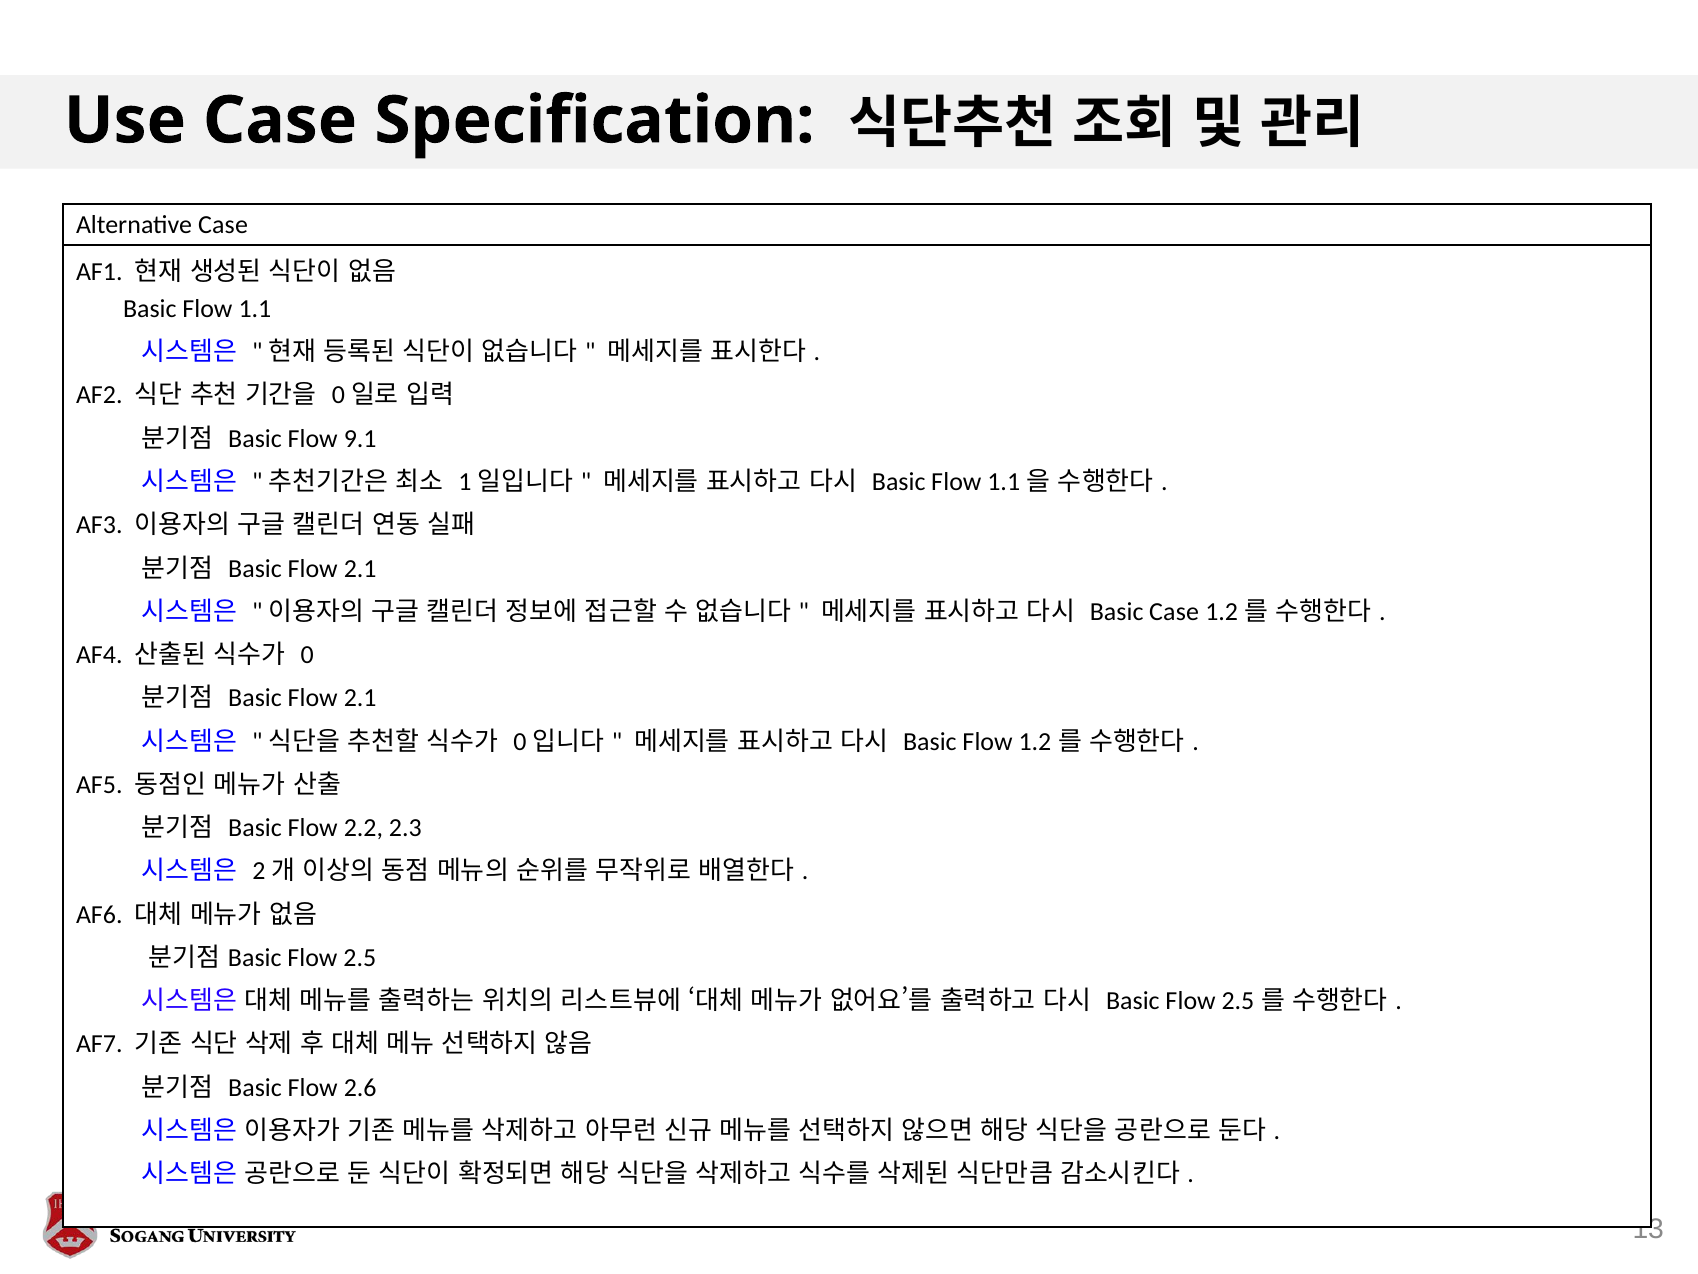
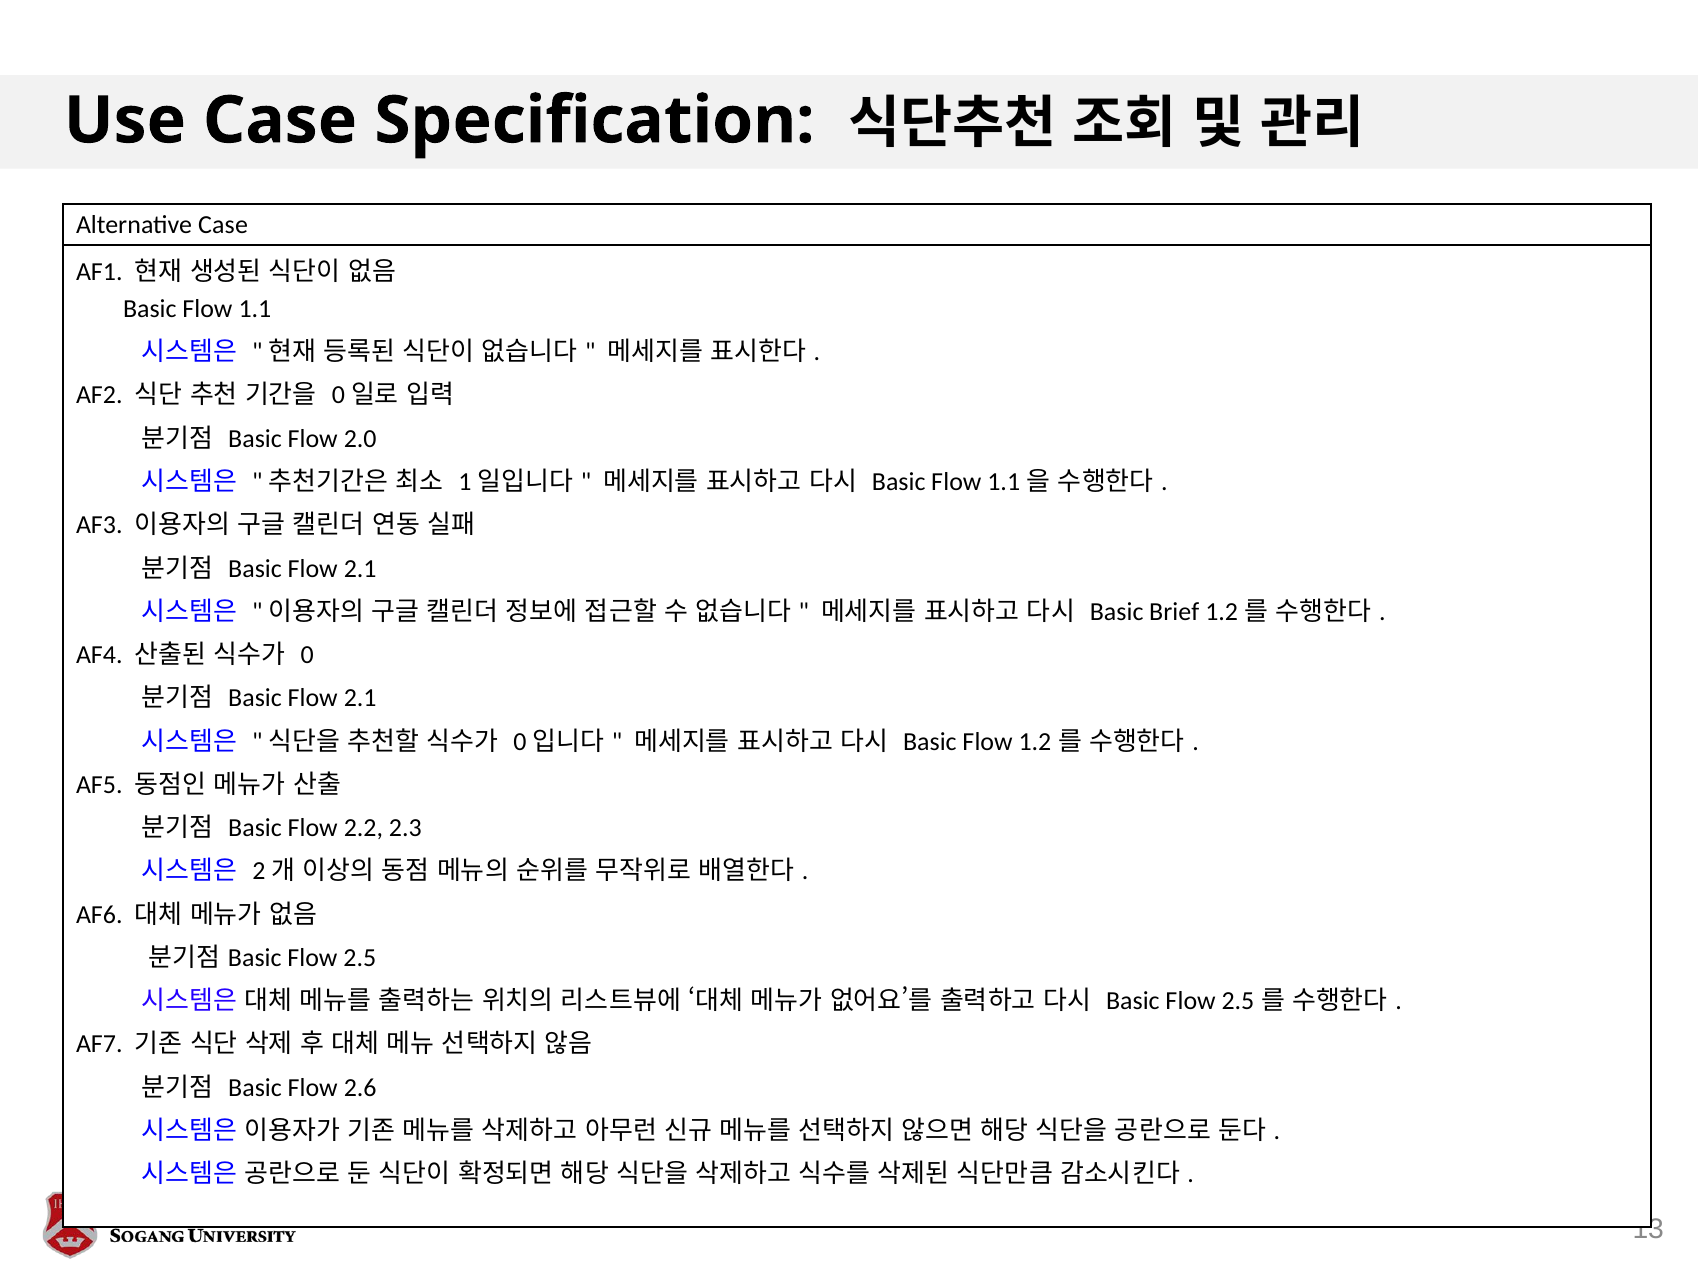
9.1: 9.1 -> 2.0 (360, 438)
Basic Case: Case -> Brief (1174, 611)
